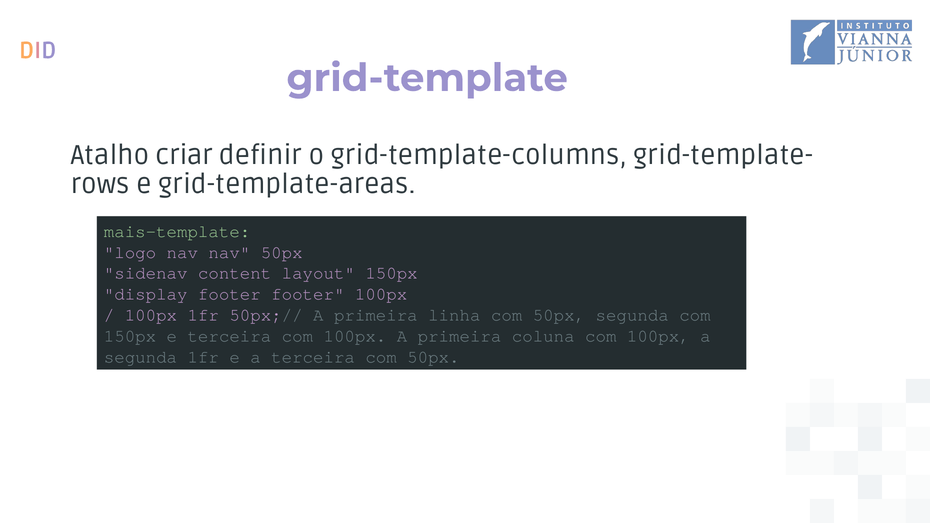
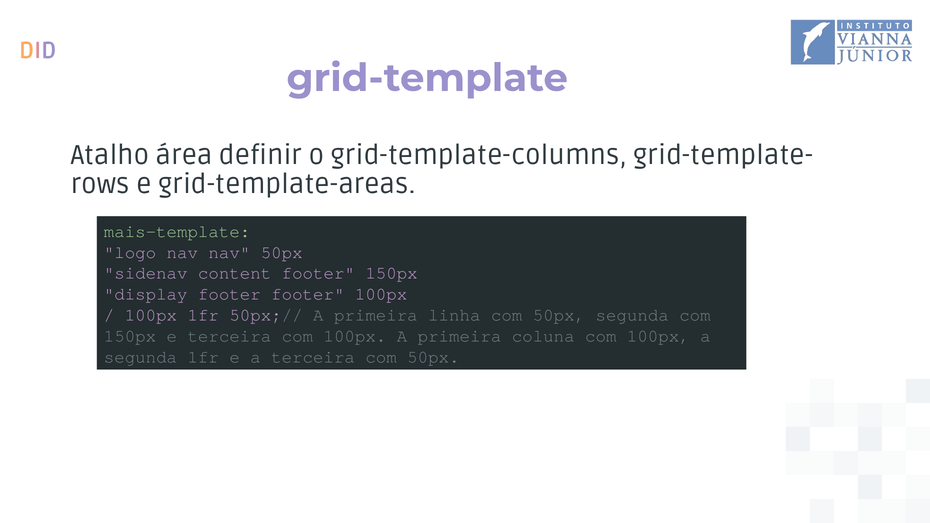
criar: criar -> área (184, 155)
content layout: layout -> footer (318, 273)
